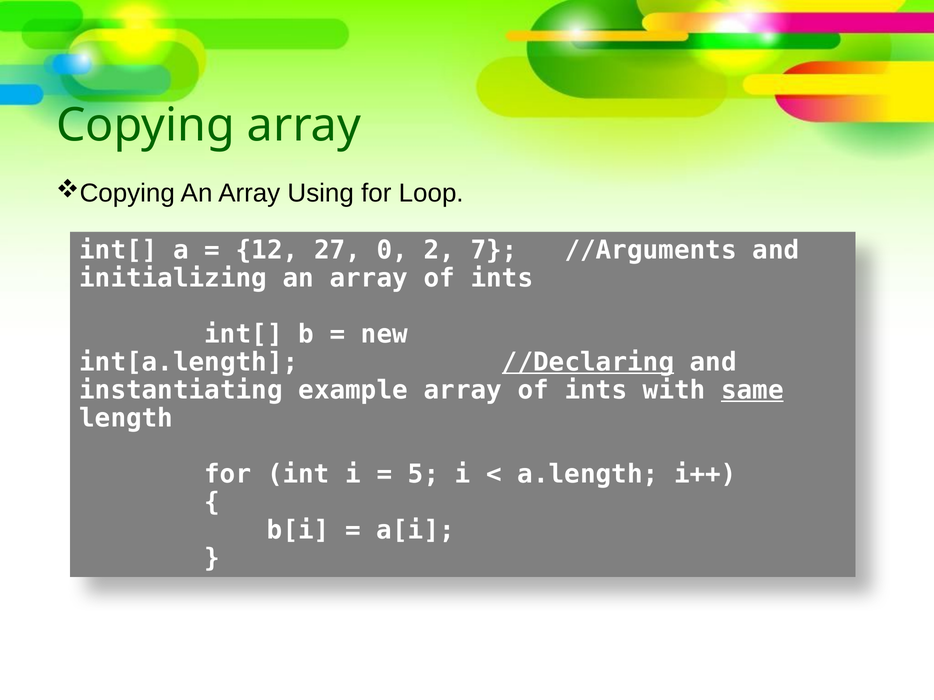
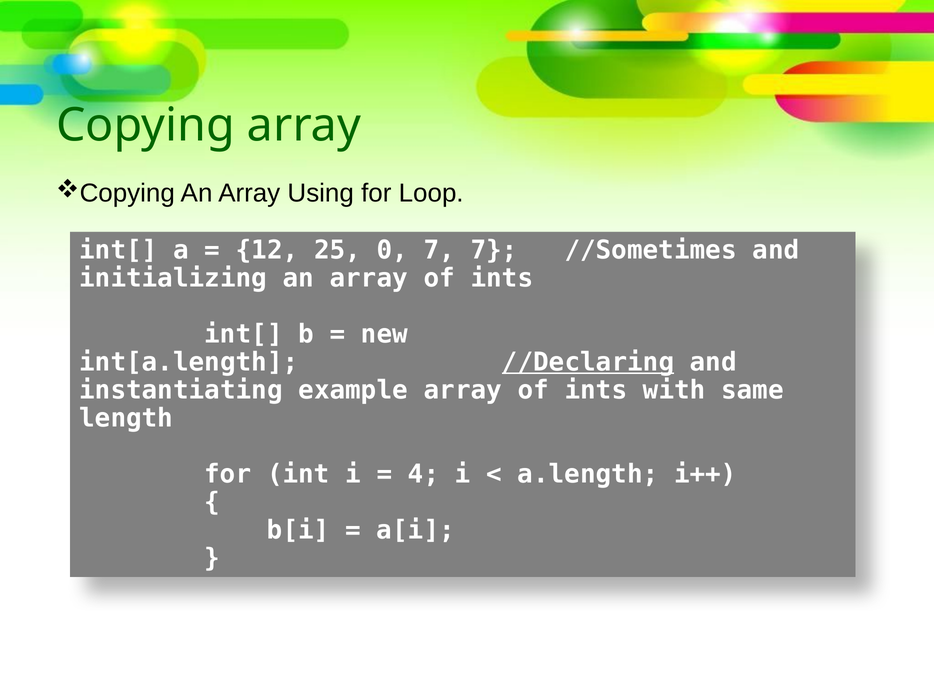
27: 27 -> 25 (338, 250)
0 2: 2 -> 7 (439, 250)
//Arguments: //Arguments -> //Sometimes (651, 250)
same underline: present -> none (752, 390)
5: 5 -> 4 (424, 475)
